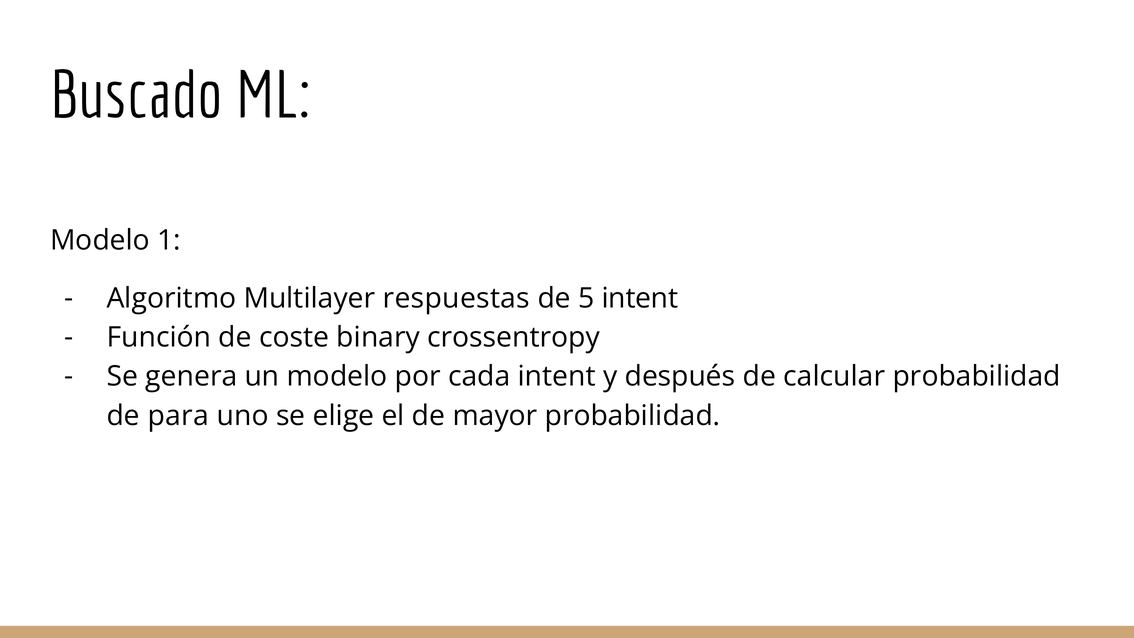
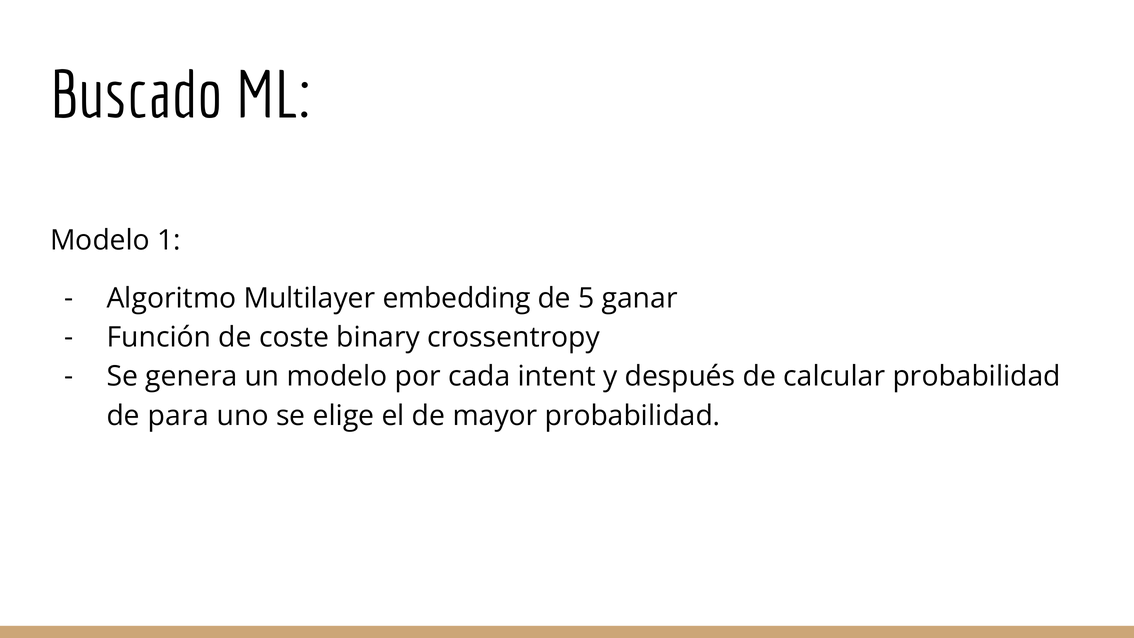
respuestas: respuestas -> embedding (457, 298)
5 intent: intent -> ganar (640, 298)
